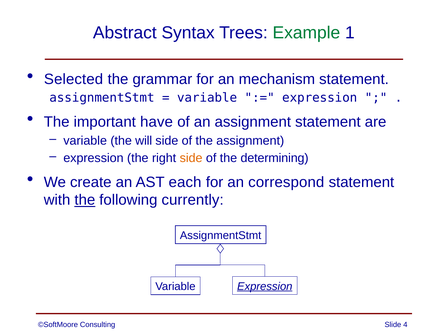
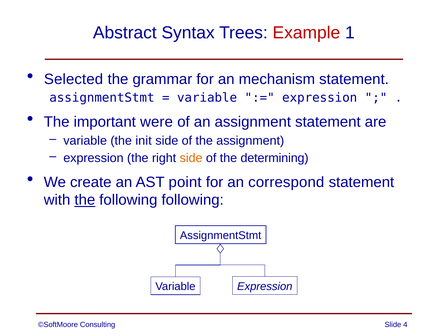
Example colour: green -> red (306, 33)
have: have -> were (157, 122)
will: will -> init (144, 141)
each: each -> point (185, 182)
following currently: currently -> following (193, 200)
Expression underline: present -> none (265, 286)
